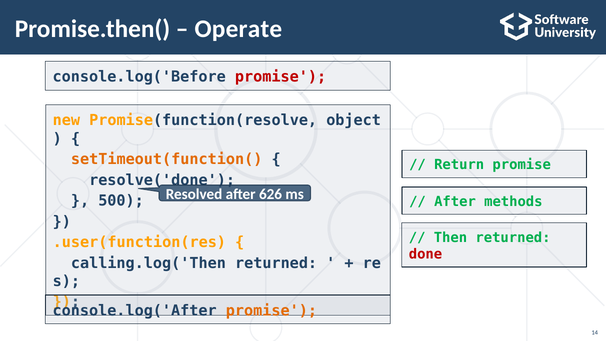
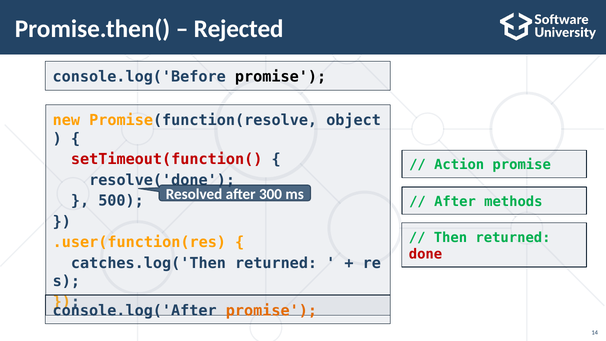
Operate: Operate -> Rejected (239, 29)
promise colour: red -> black (281, 77)
setTimeout(function( colour: orange -> red (167, 159)
Return: Return -> Action (459, 165)
626: 626 -> 300 (271, 194)
calling.log('Then: calling.log('Then -> catches.log('Then (148, 263)
